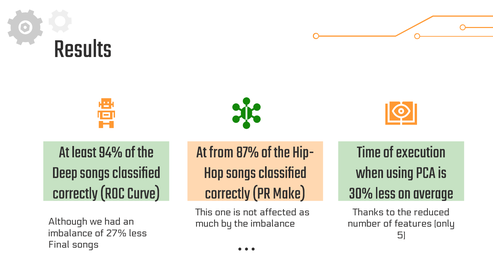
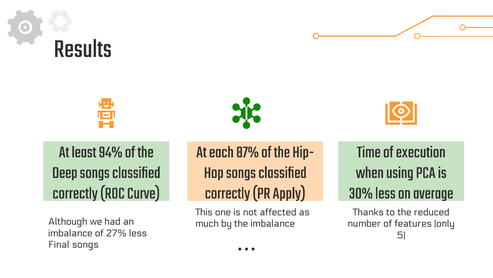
from: from -> each (221, 151)
Make: Make -> Apply (289, 192)
